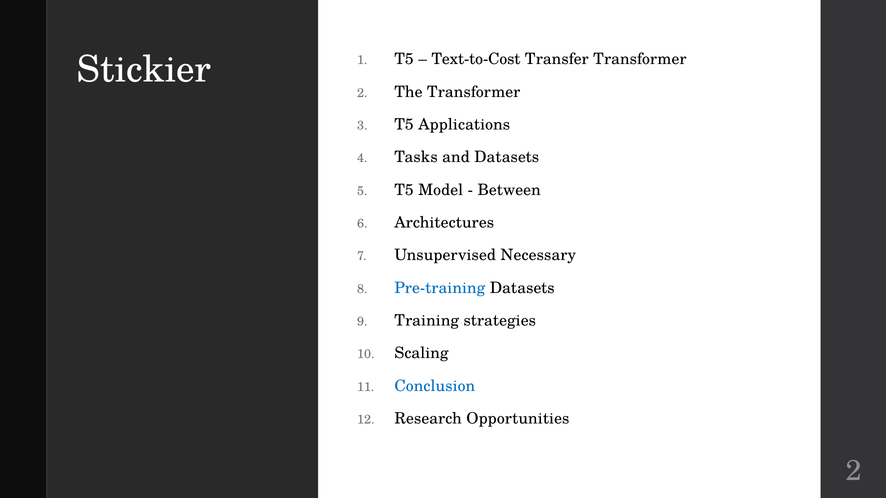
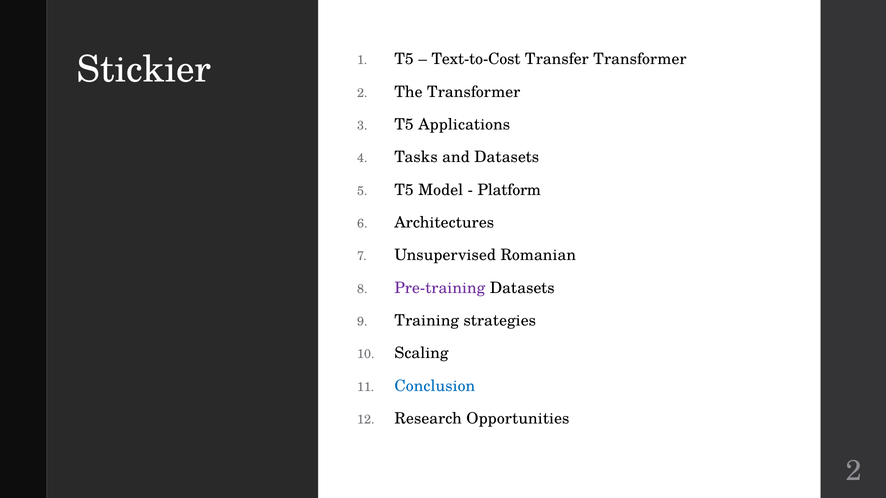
Between: Between -> Platform (509, 190)
Necessary: Necessary -> Romanian (538, 255)
Pre-training colour: blue -> purple (440, 288)
